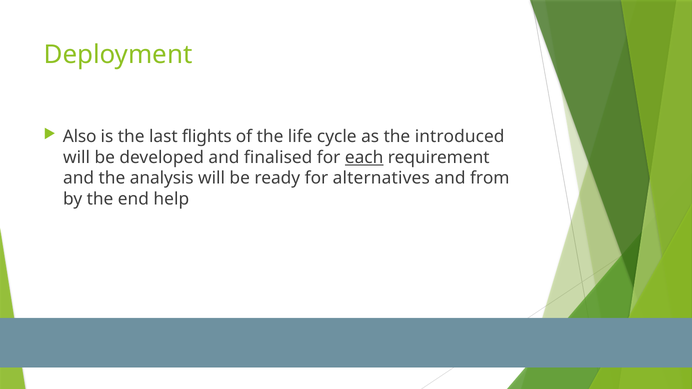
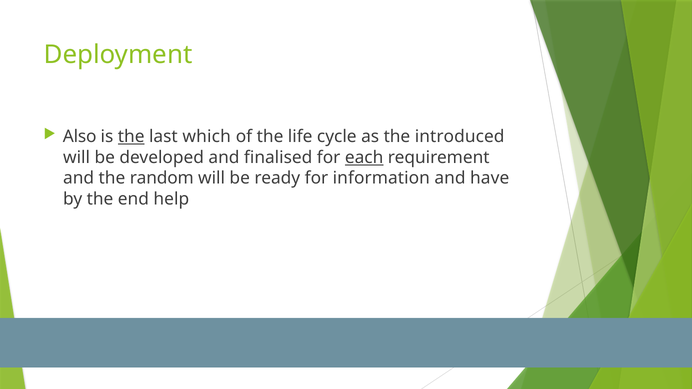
the underline: none -> present (131, 137)
flights: flights -> which (207, 137)
analysis: analysis -> random (162, 178)
alternatives: alternatives -> information (381, 178)
from: from -> have (490, 178)
